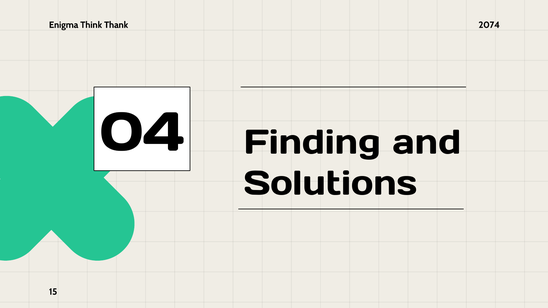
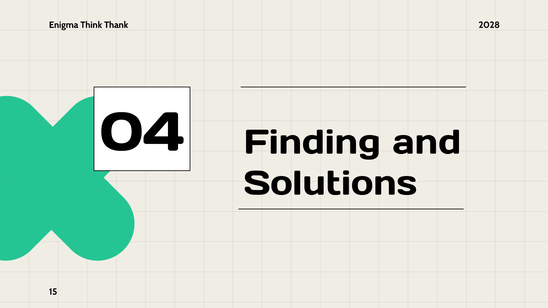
2074: 2074 -> 2028 (489, 25)
